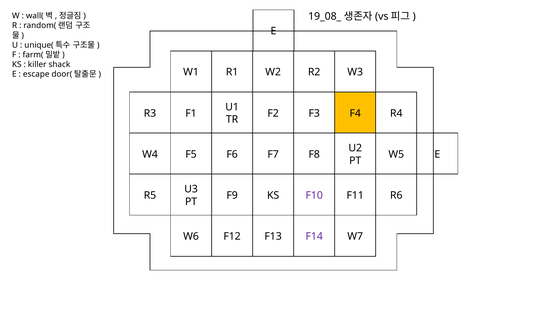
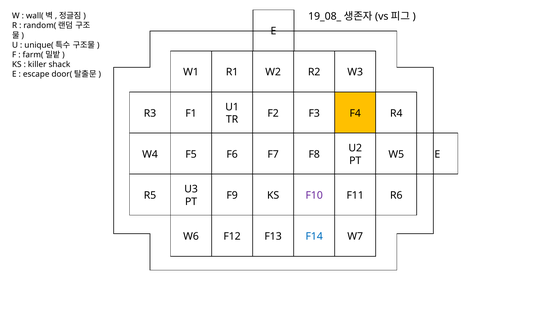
F14 colour: purple -> blue (314, 236)
